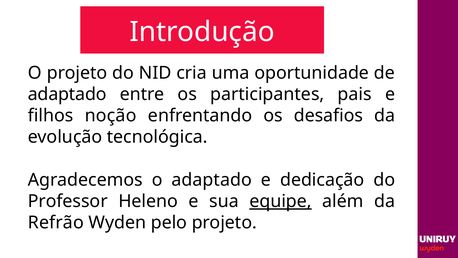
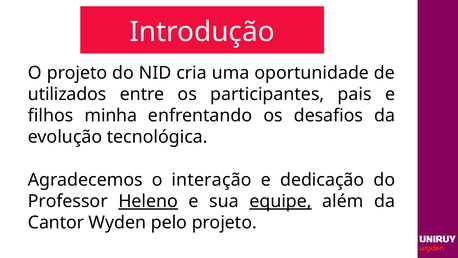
adaptado: adaptado -> utilizados (67, 94)
noção: noção -> minha (111, 116)
o adaptado: adaptado -> interação (212, 180)
Heleno underline: none -> present (148, 201)
Refrão: Refrão -> Cantor (56, 222)
